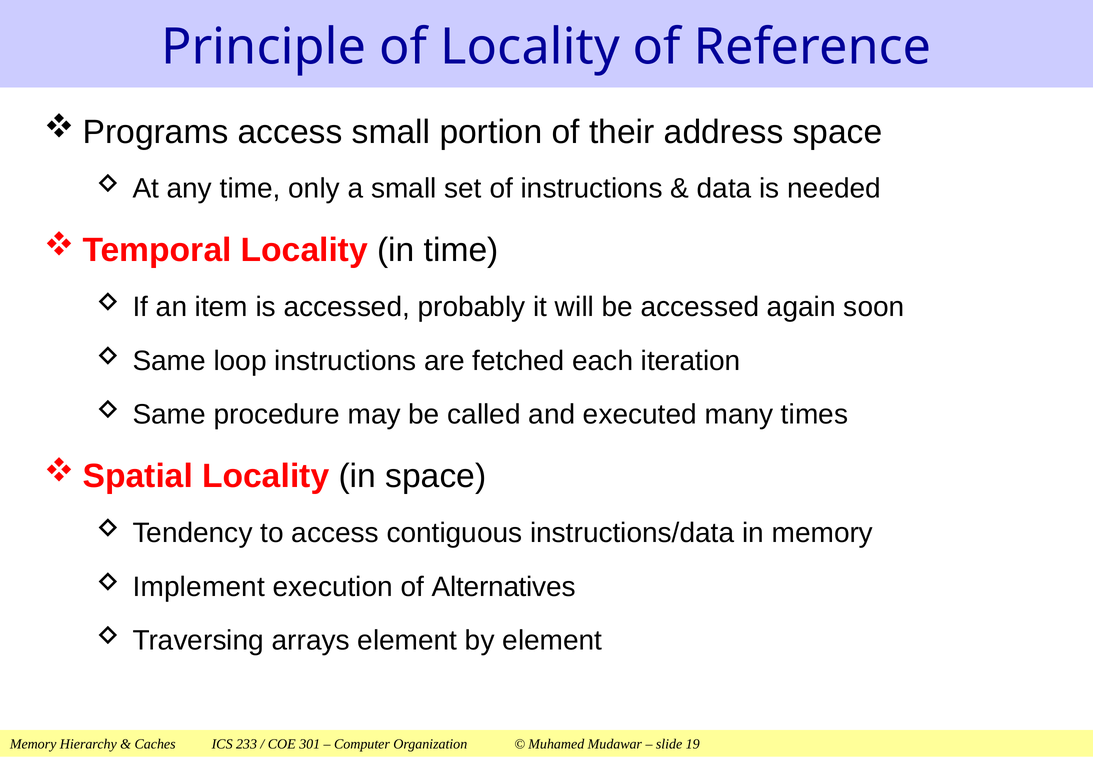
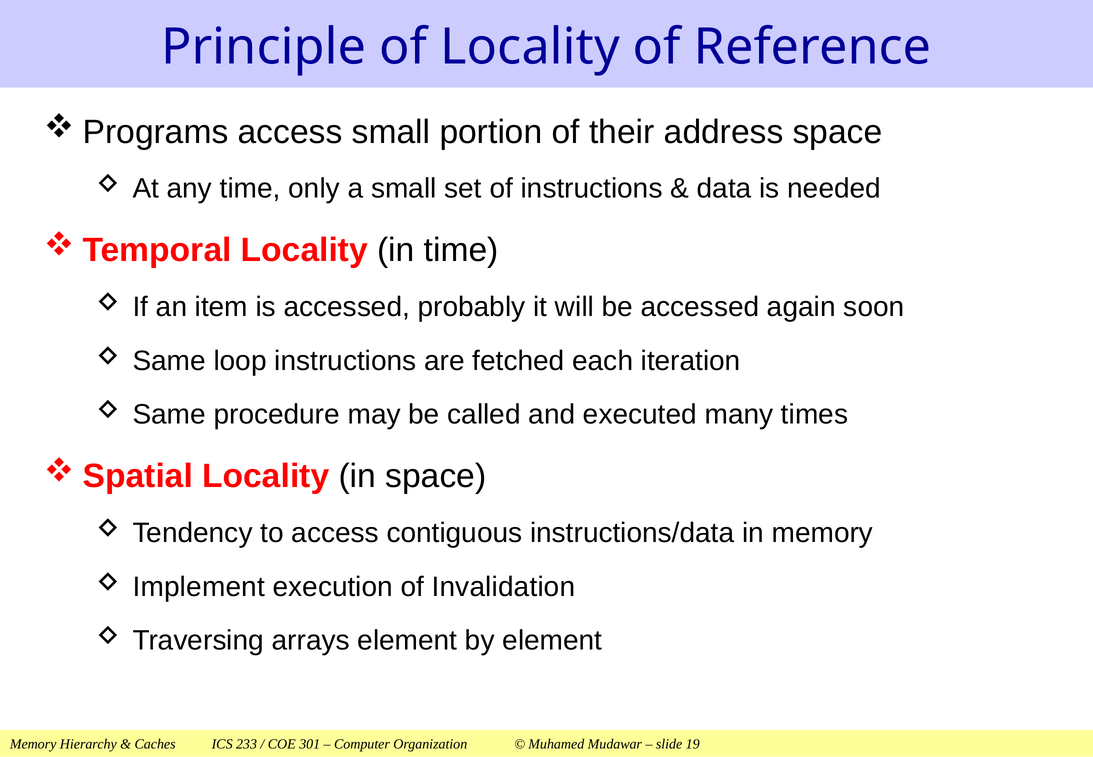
Alternatives: Alternatives -> Invalidation (504, 587)
